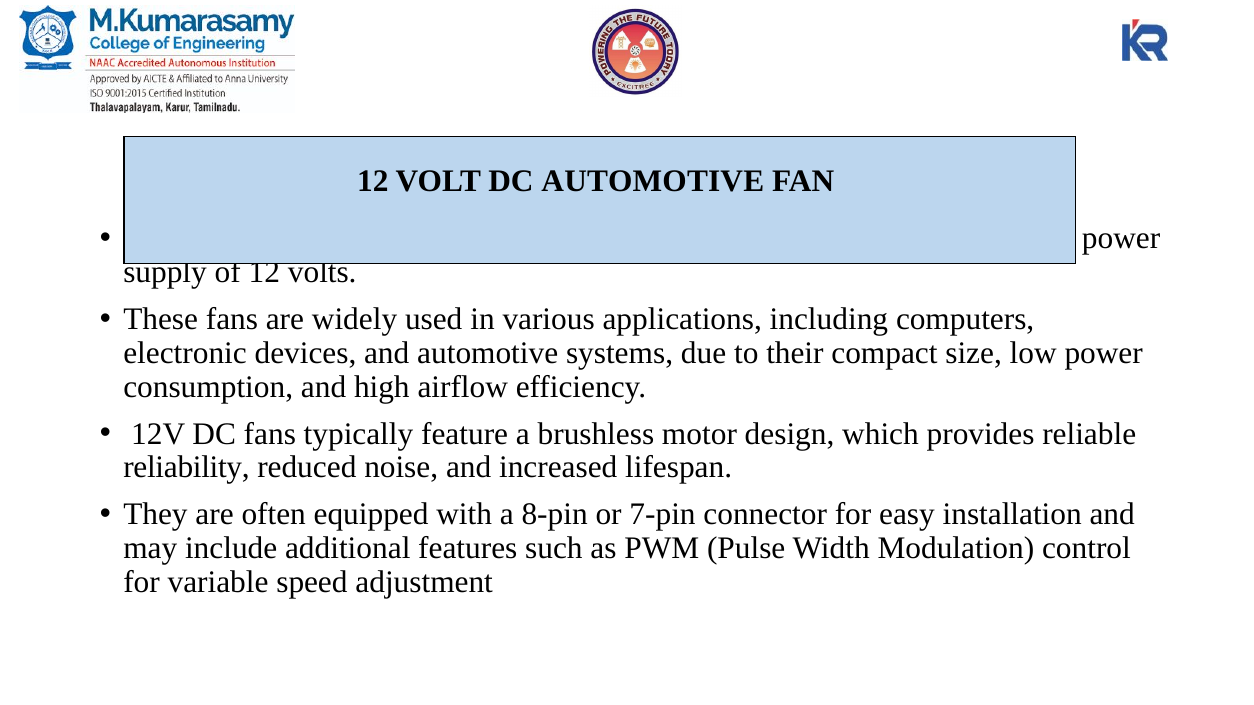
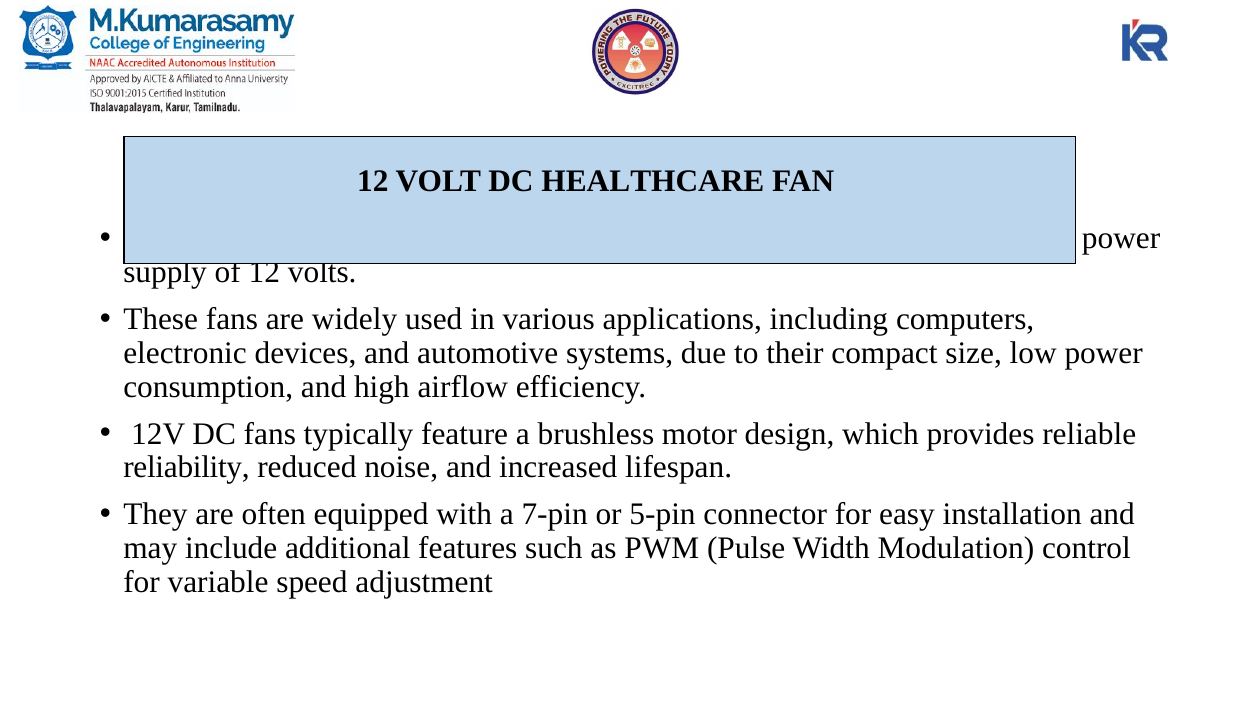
DC AUTOMOTIVE: AUTOMOTIVE -> HEALTHCARE (653, 181)
8-pin: 8-pin -> 7-pin (555, 515)
7-pin: 7-pin -> 5-pin (663, 515)
